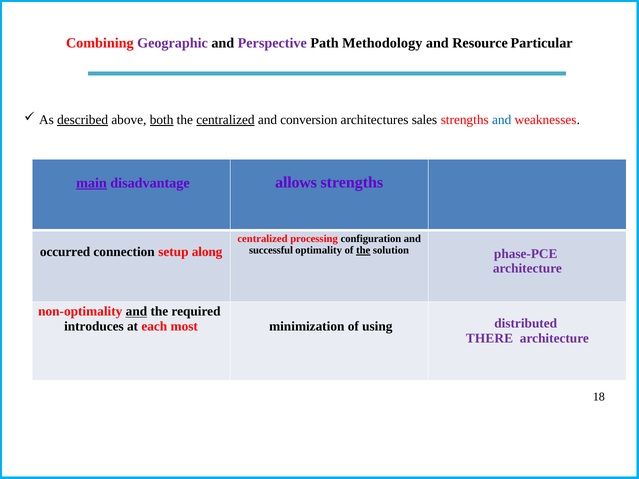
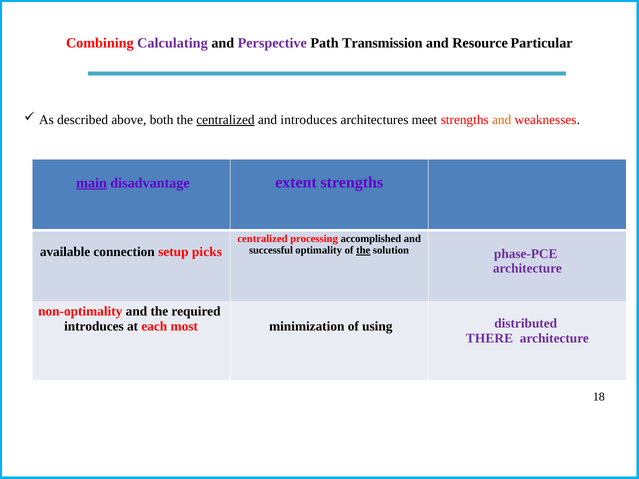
Geographic: Geographic -> Calculating (172, 43)
Methodology: Methodology -> Transmission (382, 43)
described underline: present -> none (83, 120)
both underline: present -> none (162, 120)
and conversion: conversion -> introduces (309, 120)
sales: sales -> meet (424, 120)
and colour: blue -> orange (502, 120)
allows: allows -> extent (296, 183)
configuration: configuration -> accomplished (371, 239)
occurred: occurred -> available (65, 252)
along: along -> picks (207, 252)
and underline: present -> none (136, 312)
